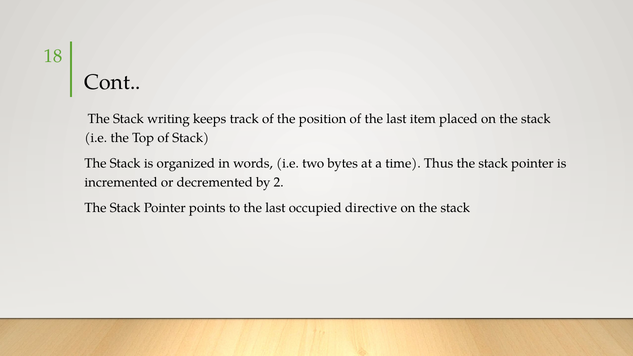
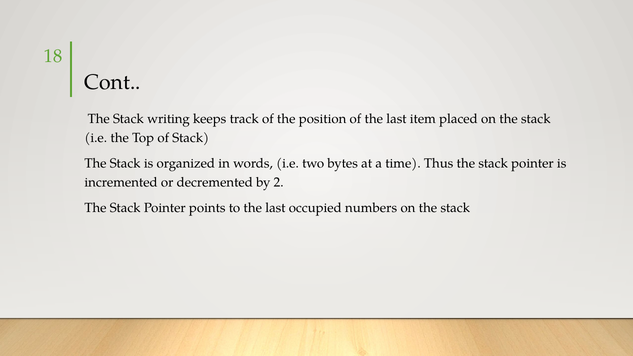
directive: directive -> numbers (371, 208)
